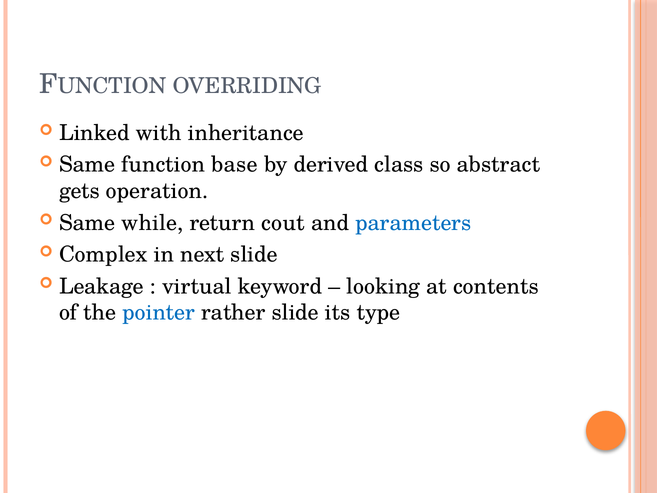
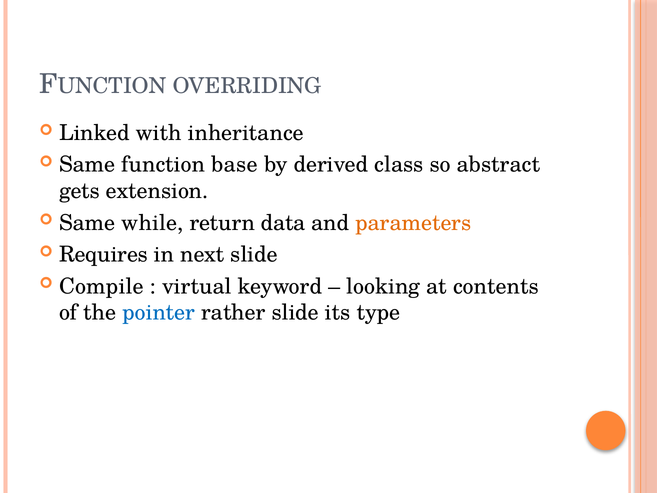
operation: operation -> extension (157, 191)
cout: cout -> data (283, 223)
parameters colour: blue -> orange (413, 223)
Complex: Complex -> Requires (103, 254)
Leakage: Leakage -> Compile (101, 286)
